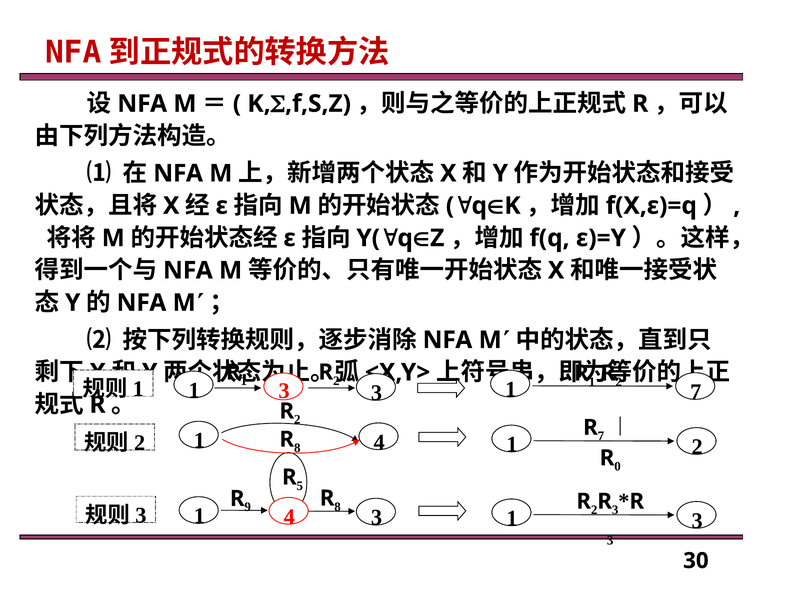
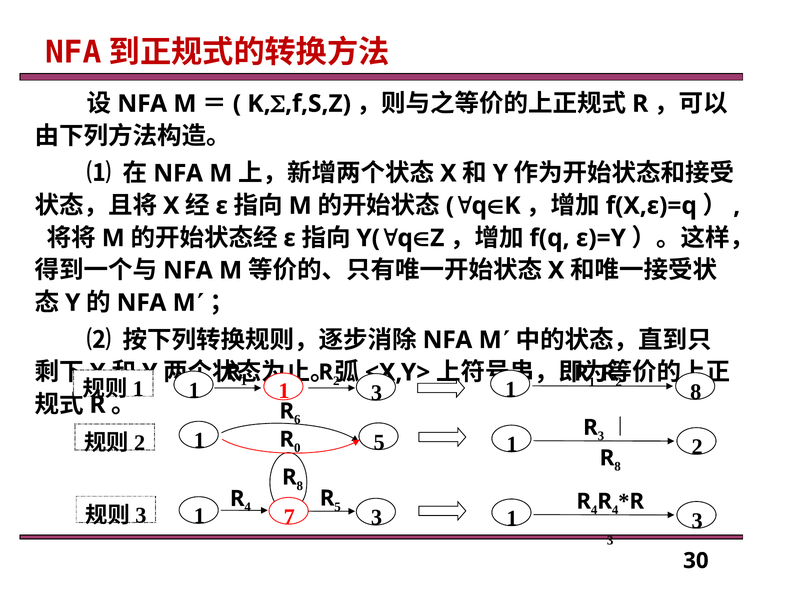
7: 7 -> 8 (696, 392)
3: 3 -> 1 (284, 391)
2: 2 -> 6 (297, 420)
4: 4 -> 5 (379, 442)
7: 7 -> 3 (601, 436)
8: 8 -> 0 (297, 448)
0: 0 -> 8 (618, 467)
5: 5 -> 8 (300, 486)
8: 8 -> 5 (338, 507)
9: 9 -> 4 (248, 507)
4: 4 -> 7 (289, 517)
2: 2 -> 4 (594, 510)
3: 3 -> 4 (615, 510)
